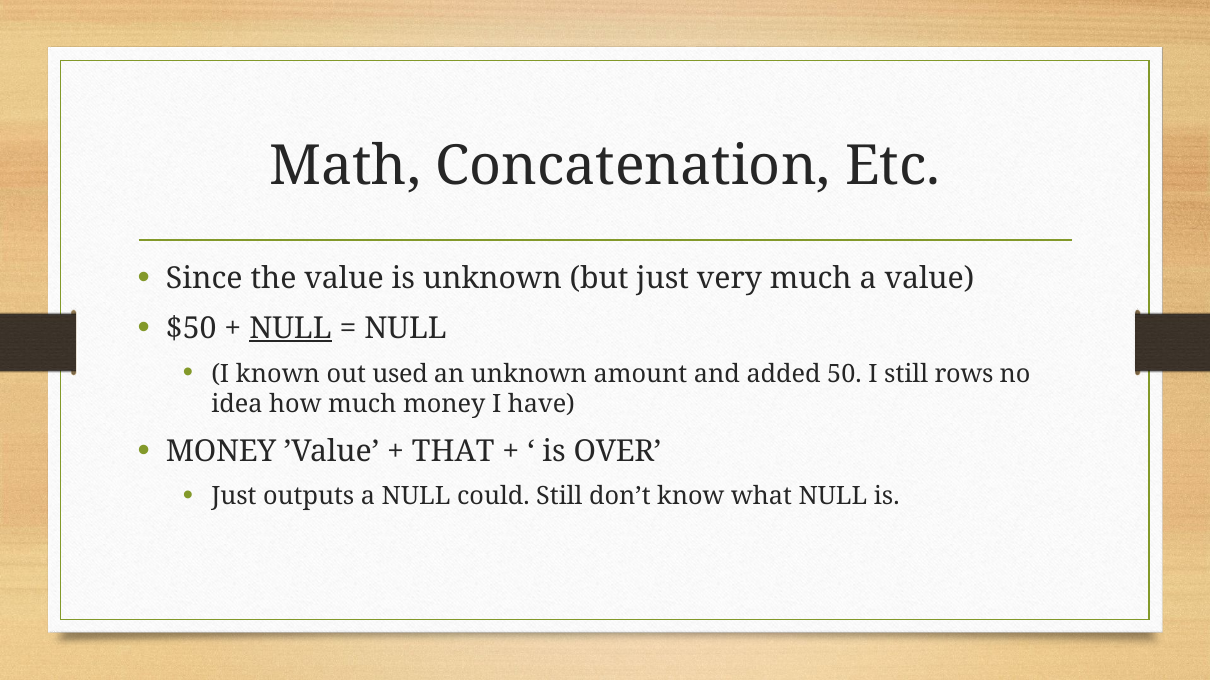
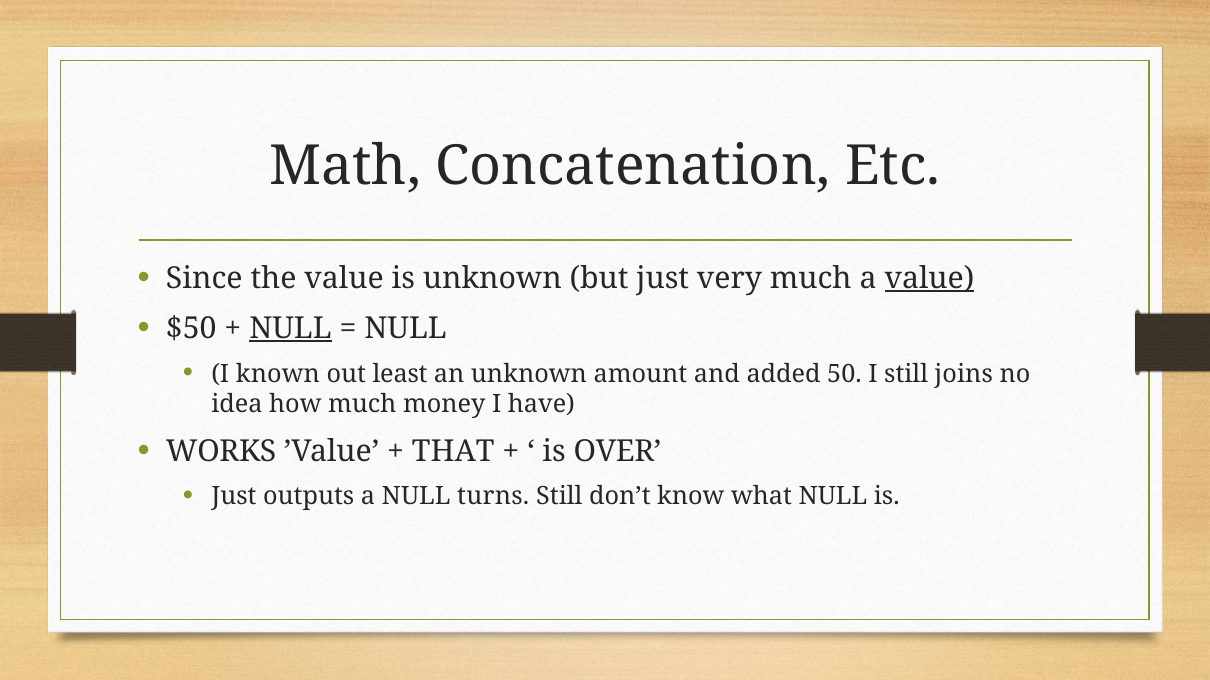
value underline: none -> present (929, 279)
used: used -> least (400, 374)
rows: rows -> joins (964, 374)
MONEY: MONEY -> WORKS (221, 452)
could: could -> turns (493, 497)
